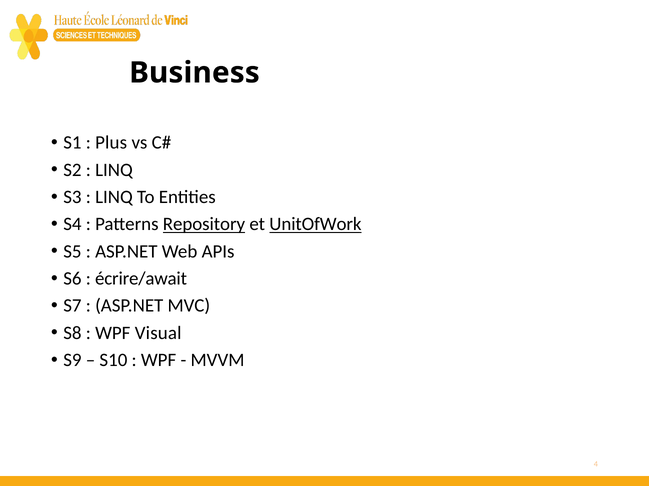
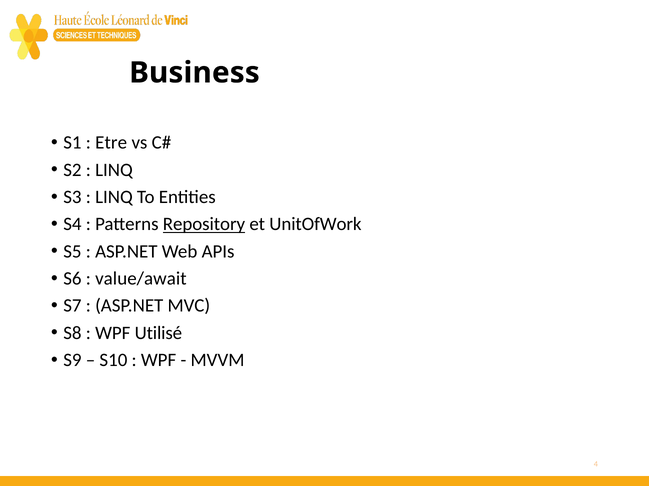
Plus: Plus -> Etre (111, 143)
UnitOfWork underline: present -> none (315, 225)
écrire/await: écrire/await -> value/await (141, 279)
Visual: Visual -> Utilisé (158, 333)
